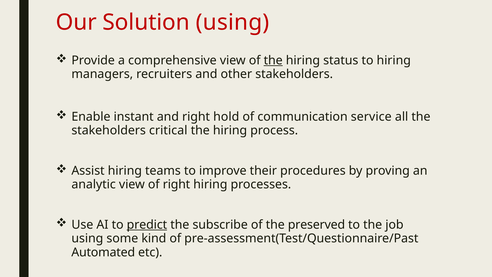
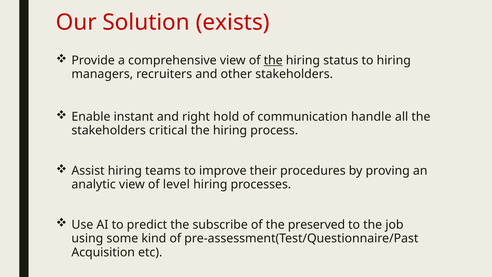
Solution using: using -> exists (233, 22)
service: service -> handle (371, 117)
of right: right -> level (176, 184)
predict underline: present -> none (147, 224)
Automated: Automated -> Acquisition (103, 252)
